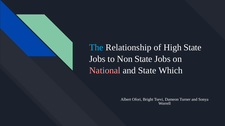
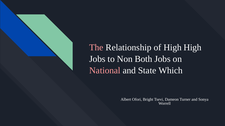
The colour: light blue -> pink (96, 48)
High State: State -> High (193, 48)
Non State: State -> Both (143, 59)
